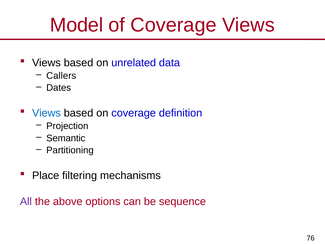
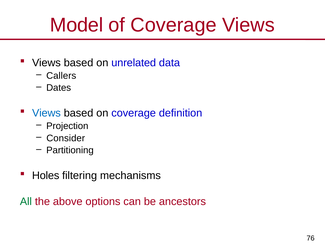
Semantic: Semantic -> Consider (66, 138)
Place: Place -> Holes (46, 175)
All colour: purple -> green (26, 201)
sequence: sequence -> ancestors (182, 201)
